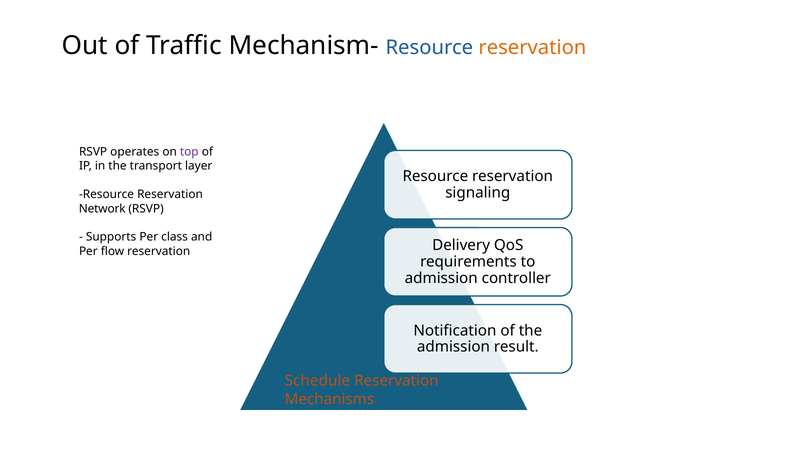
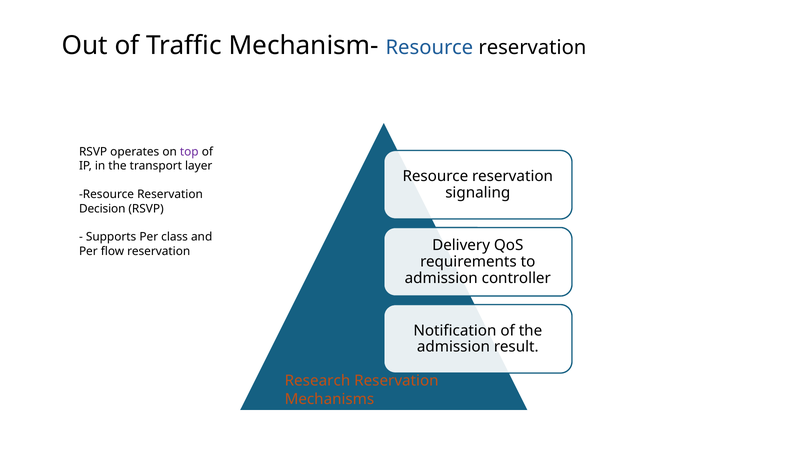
reservation colour: orange -> black (532, 48)
Network: Network -> Decision (102, 209)
Schedule: Schedule -> Research (317, 381)
